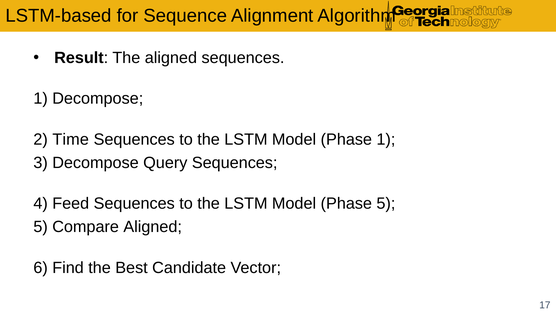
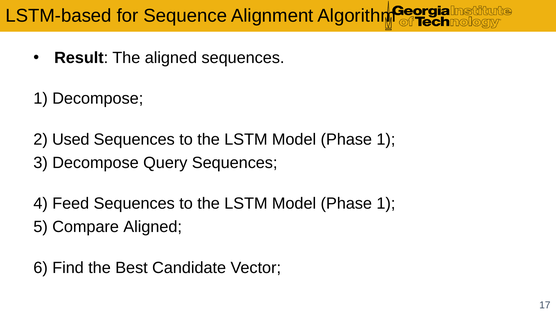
Time: Time -> Used (71, 139)
5: 5 -> 1 (386, 203)
